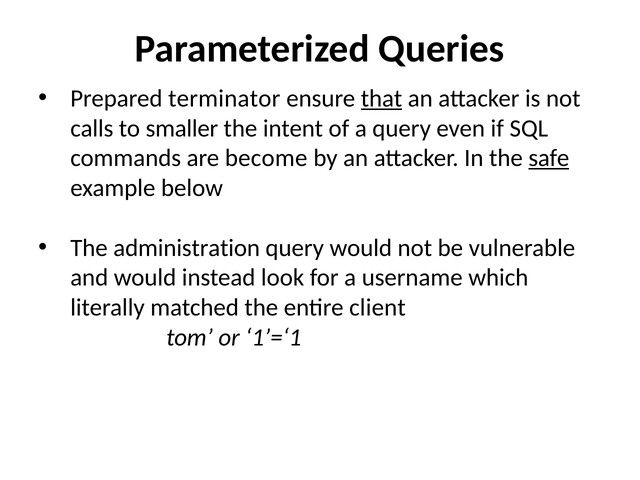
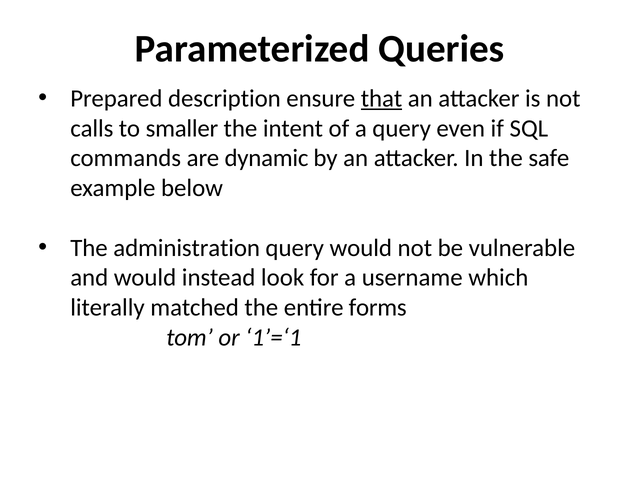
terminator: terminator -> description (224, 98)
become: become -> dynamic (266, 158)
safe underline: present -> none (549, 158)
client: client -> forms (378, 308)
